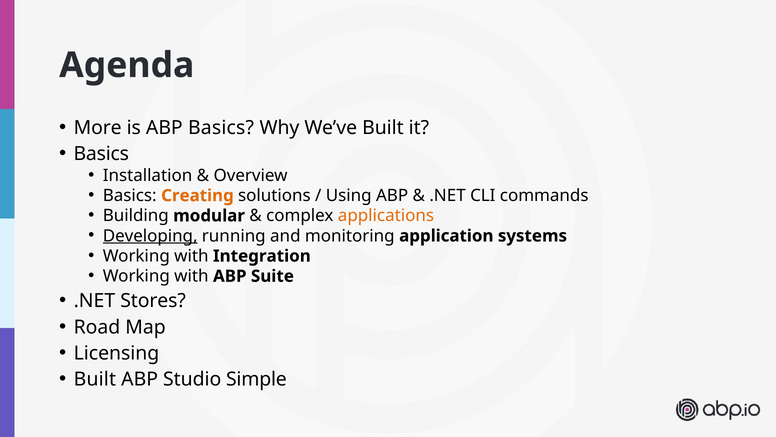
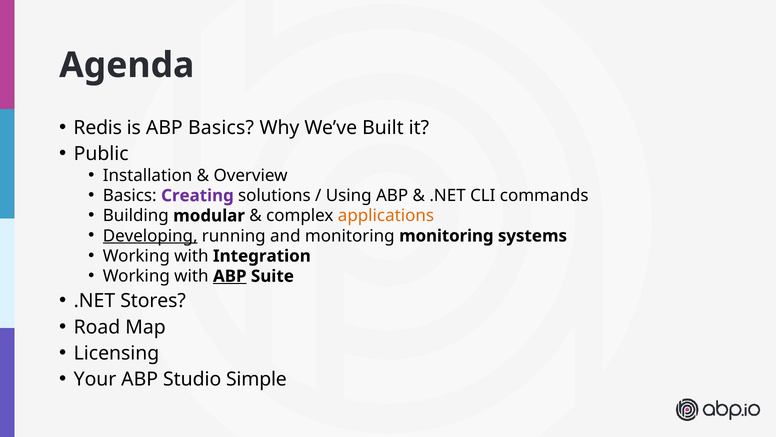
More: More -> Redis (98, 128)
Basics: Basics -> Public (101, 154)
Creating colour: orange -> purple (197, 195)
monitoring application: application -> monitoring (446, 236)
ABP underline: none -> present (230, 276)
Built: Built -> Your (95, 379)
